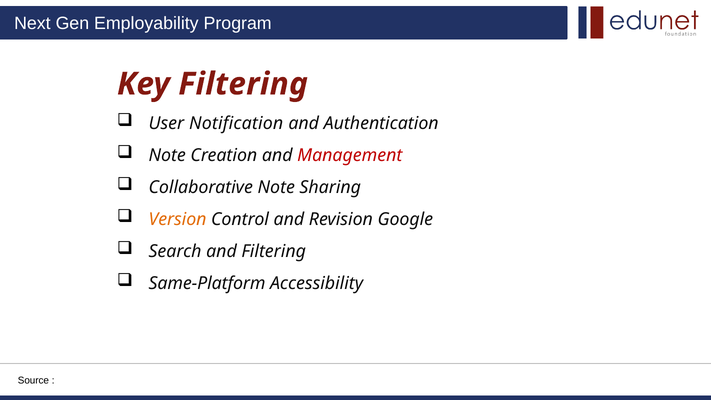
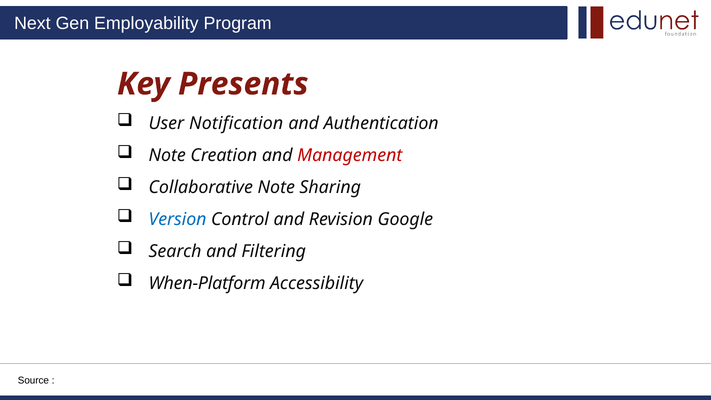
Key Filtering: Filtering -> Presents (243, 84)
Version colour: orange -> blue (178, 219)
Same-Platform: Same-Platform -> When-Platform (207, 283)
